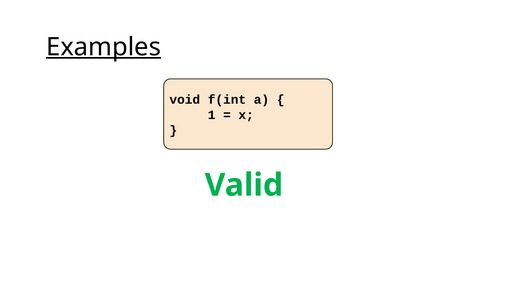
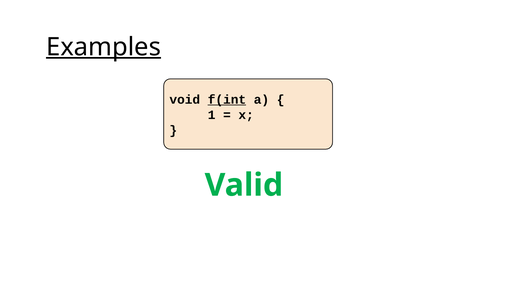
f(int underline: none -> present (227, 100)
